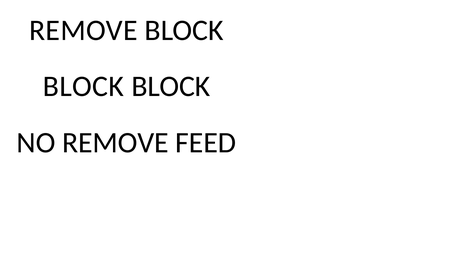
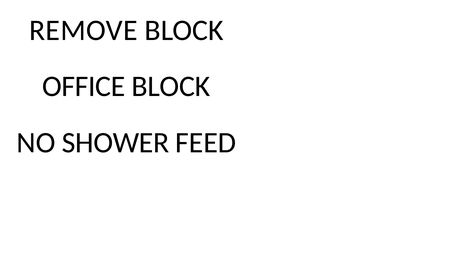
BLOCK: BLOCK -> OFFICE (84, 86)
NO REMOVE: REMOVE -> SHOWER (116, 143)
